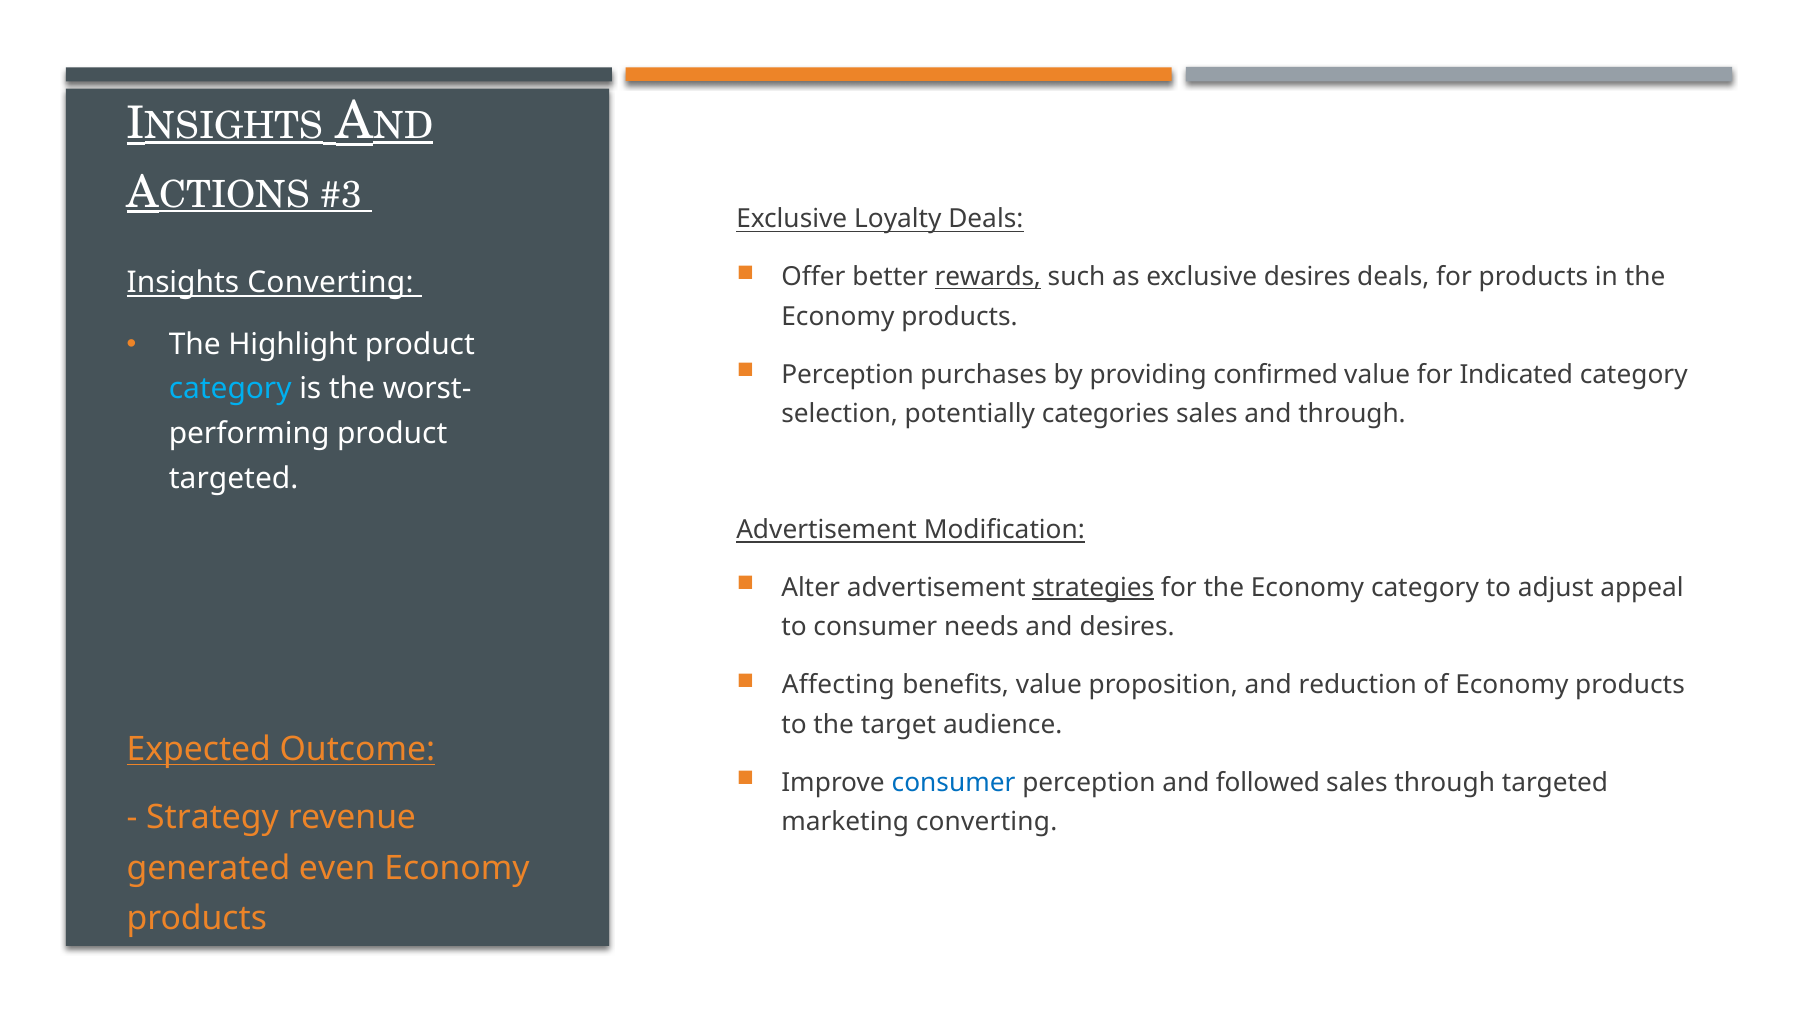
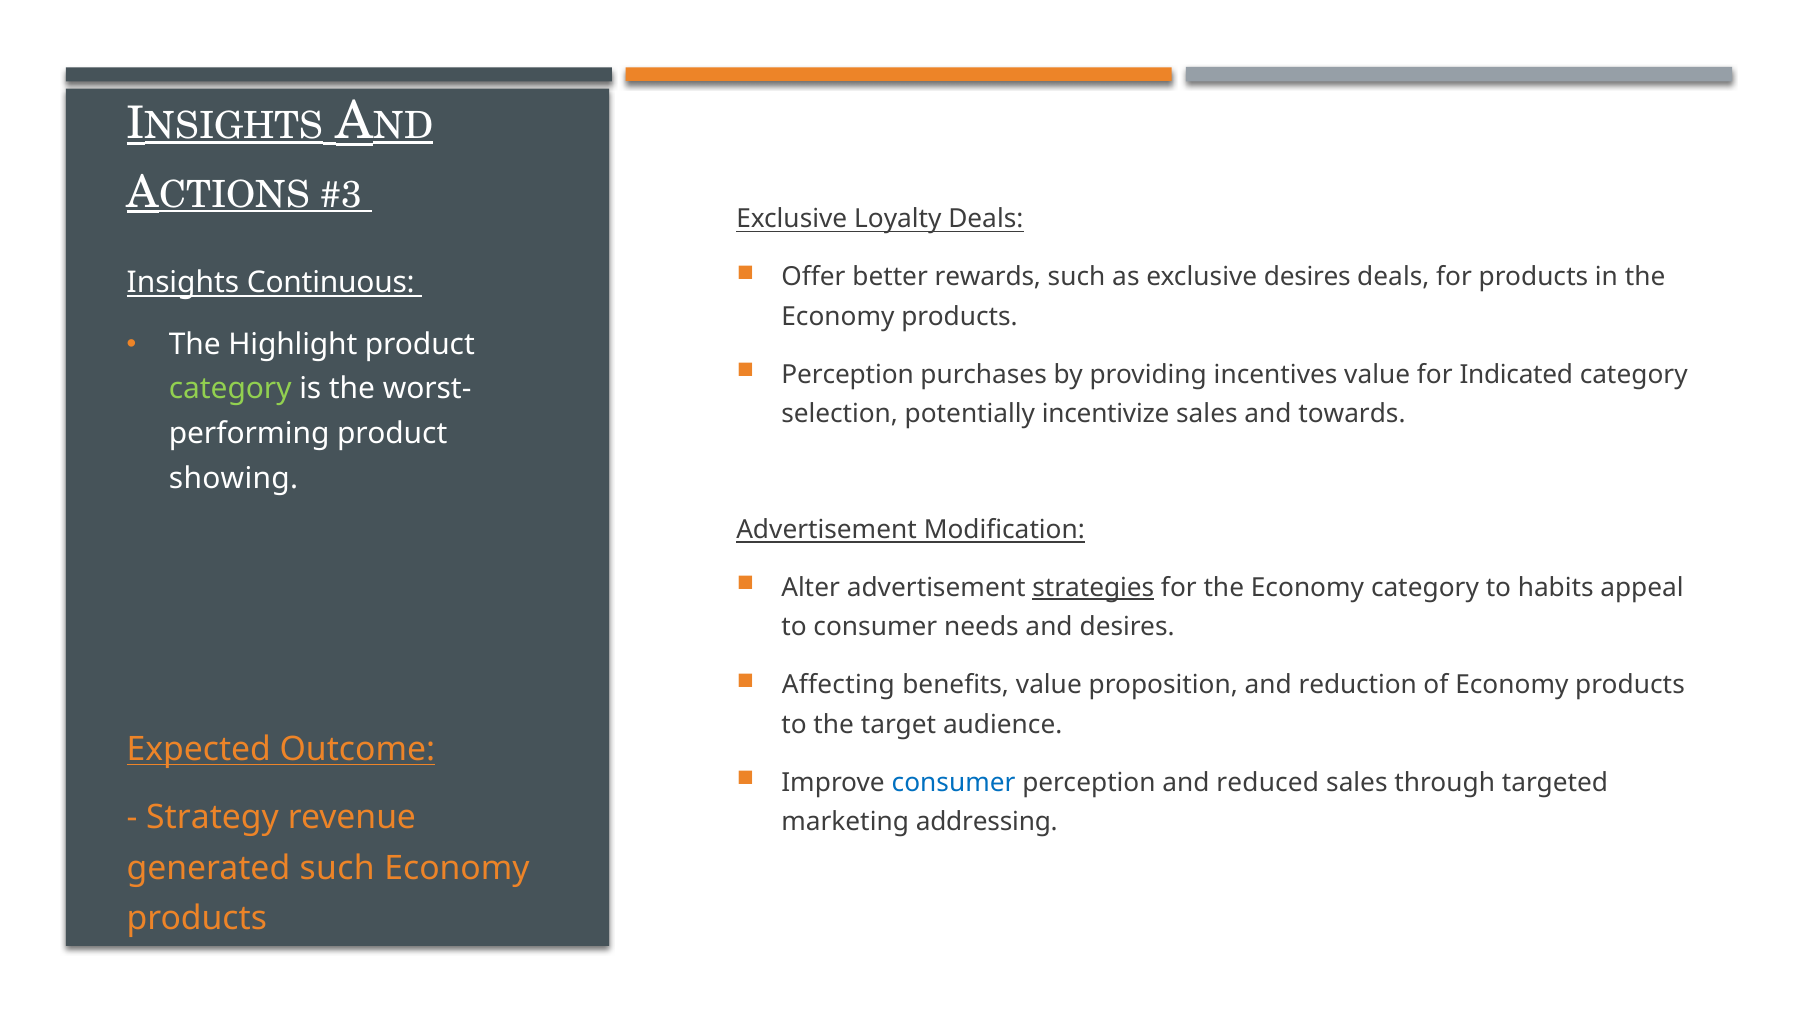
rewards underline: present -> none (988, 277)
Insights Converting: Converting -> Continuous (331, 283)
confirmed: confirmed -> incentives (1276, 375)
category colour: light blue -> light green (230, 389)
categories: categories -> incentivize (1106, 414)
and through: through -> towards (1352, 414)
targeted: targeted -> showing (233, 479)
adjust: adjust -> habits (1556, 588)
followed: followed -> reduced (1268, 783)
marketing converting: converting -> addressing (987, 822)
generated even: even -> such (337, 868)
